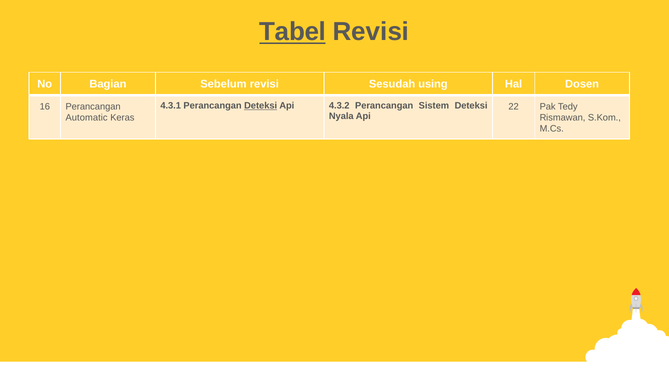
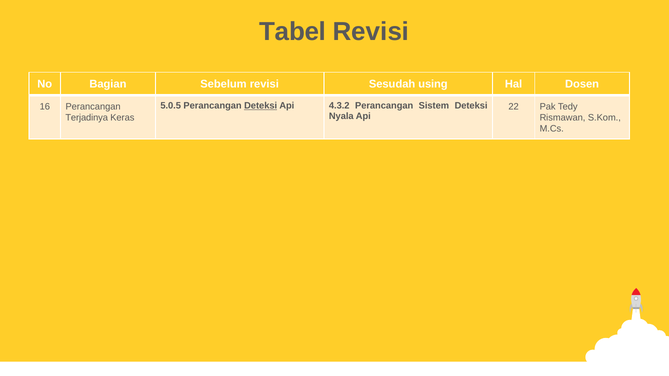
Tabel underline: present -> none (293, 32)
4.3.1: 4.3.1 -> 5.0.5 (171, 106)
Automatic: Automatic -> Terjadinya (87, 118)
